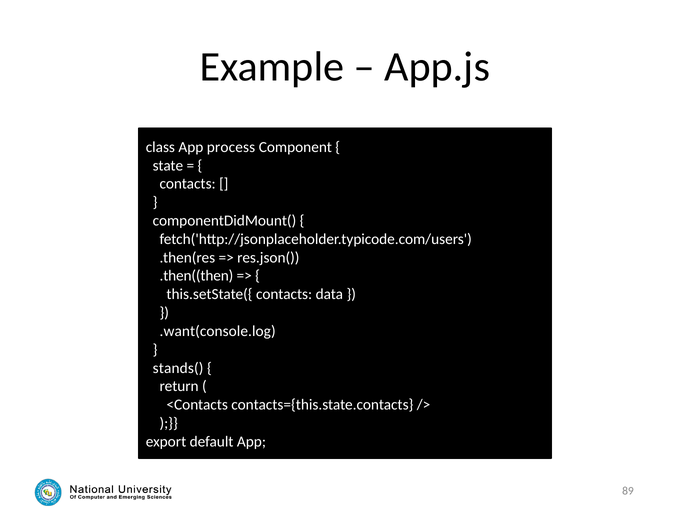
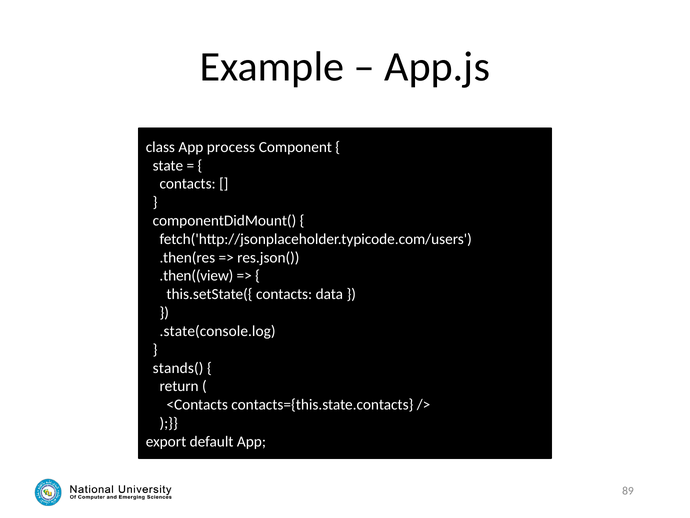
.then((then: .then((then -> .then((view (196, 276)
.want(console.log: .want(console.log -> .state(console.log (218, 331)
